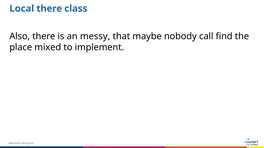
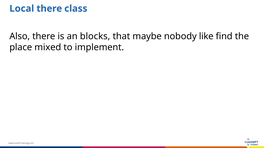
messy: messy -> blocks (95, 36)
call: call -> like (206, 36)
